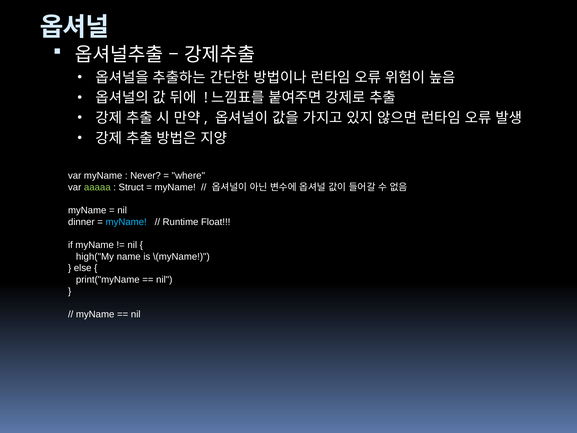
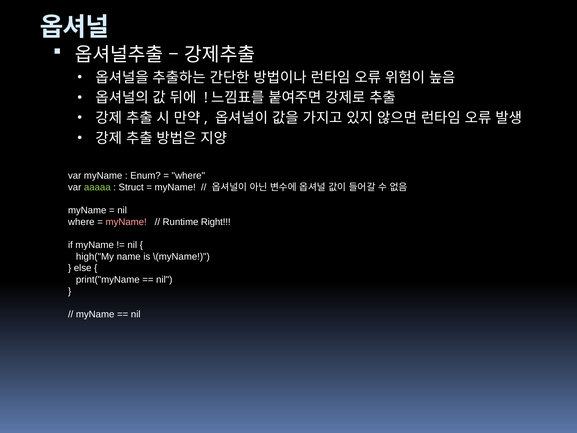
Never: Never -> Enum (146, 176)
dinner: dinner -> where (81, 222)
myName colour: light blue -> pink (126, 222)
Float: Float -> Right (216, 222)
